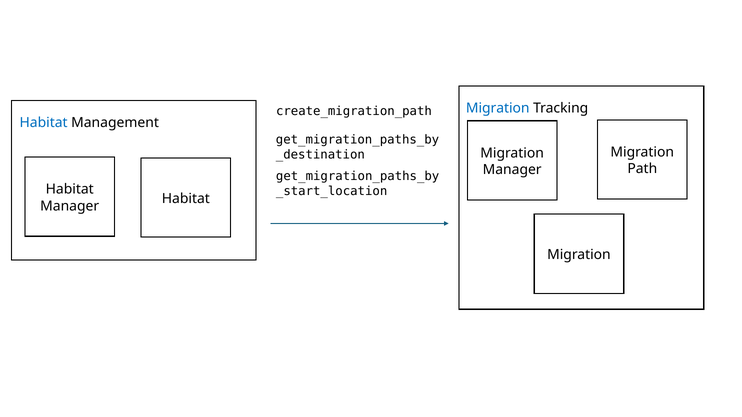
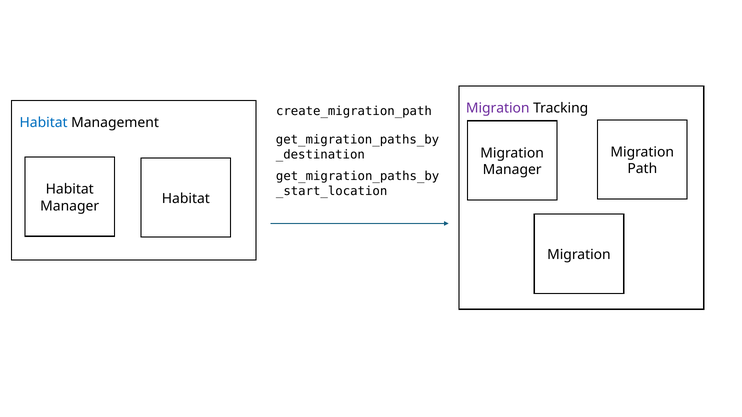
Migration colour: blue -> purple (498, 108)
